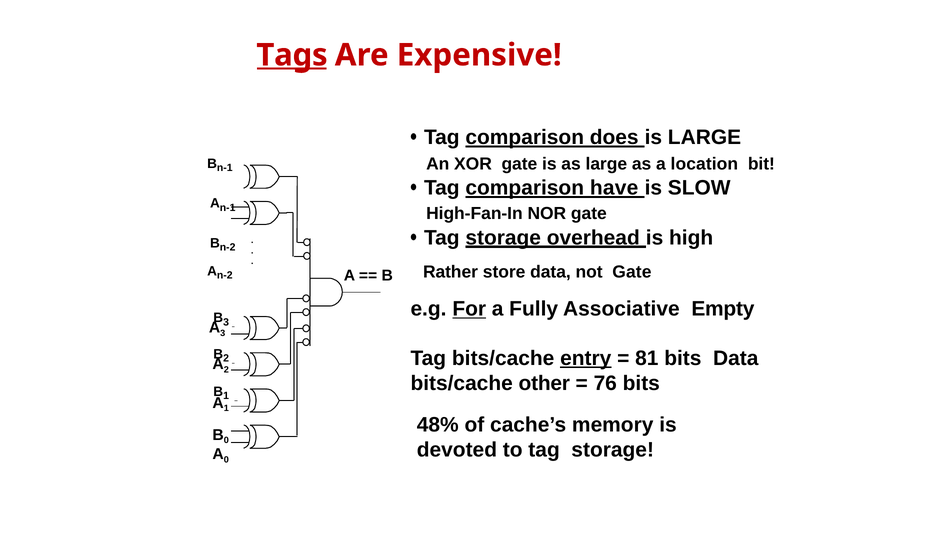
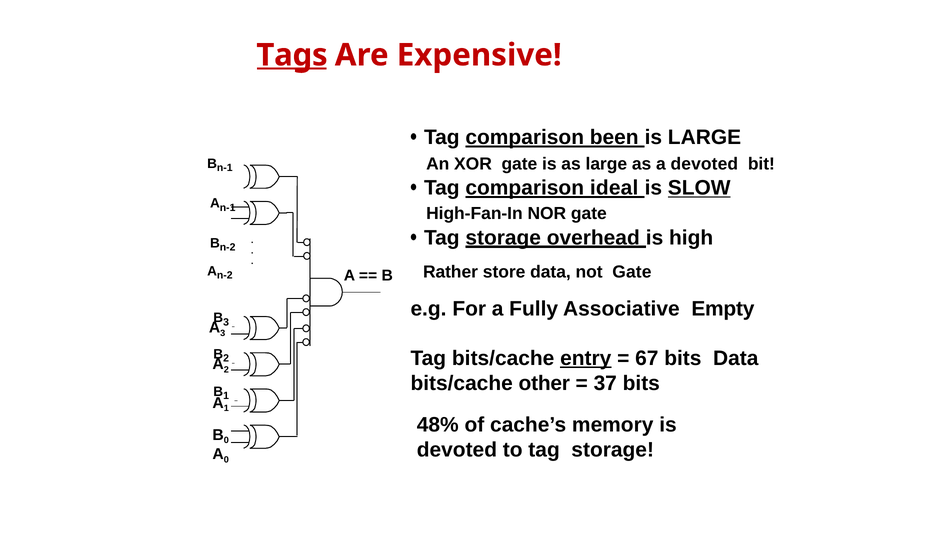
does: does -> been (614, 137)
a location: location -> devoted (704, 164)
have: have -> ideal (614, 188)
SLOW underline: none -> present (699, 188)
For underline: present -> none (469, 309)
81: 81 -> 67 (647, 358)
76: 76 -> 37 (605, 383)
